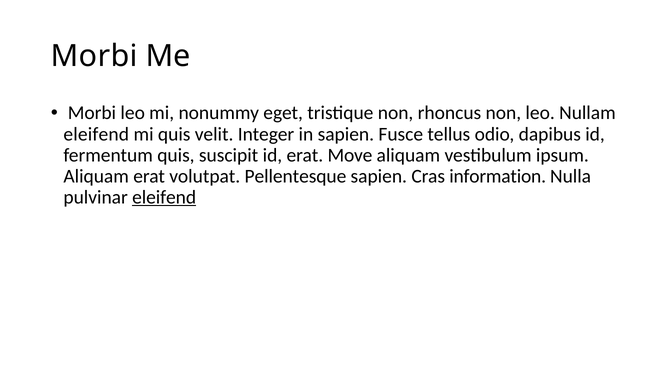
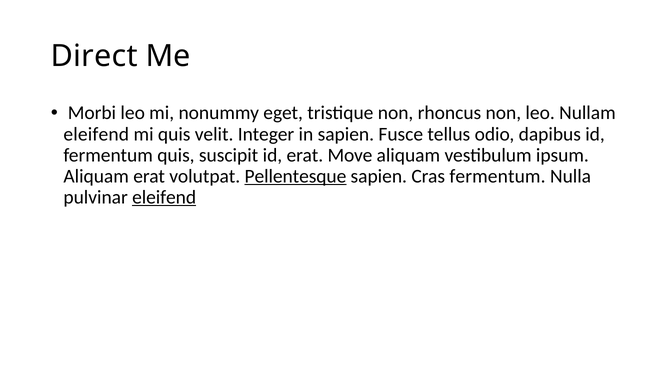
Morbi: Morbi -> Direct (94, 56)
Pellentesque underline: none -> present (295, 176)
Cras information: information -> fermentum (498, 176)
